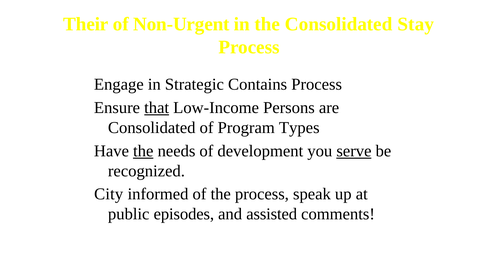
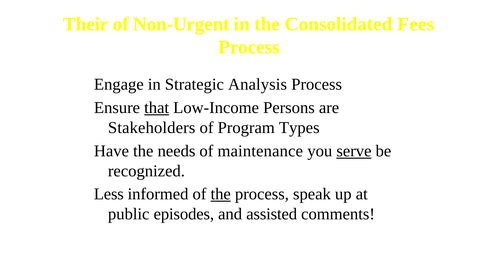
Stay: Stay -> Fees (416, 24)
Contains: Contains -> Analysis (258, 85)
Consolidated: Consolidated -> Stakeholders (152, 128)
the underline: present -> none (143, 151)
development: development -> maintenance (260, 151)
City: City -> Less (109, 194)
the underline: none -> present (221, 194)
